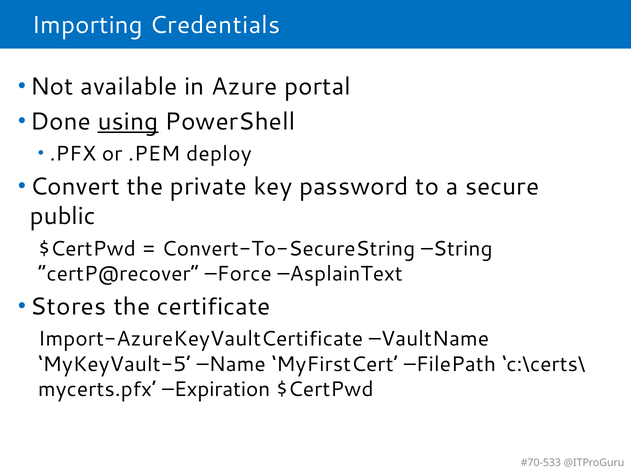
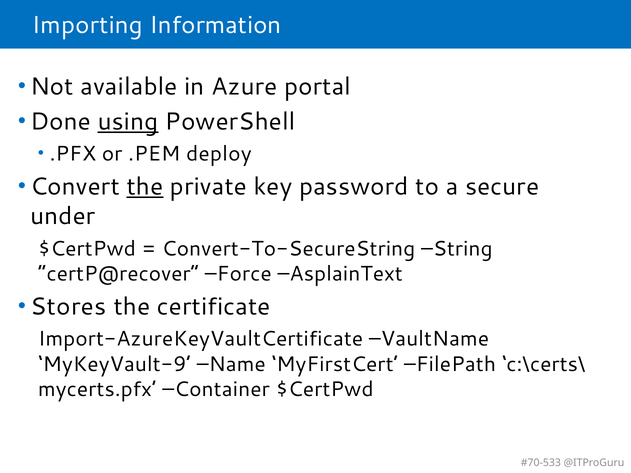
Credentials: Credentials -> Information (215, 25)
the underline: none -> present (145, 187)
public: public -> under (63, 216)
MyKeyVault-5: MyKeyVault-5 -> MyKeyVault-9 (114, 364)
Expiration: Expiration -> Container (216, 390)
